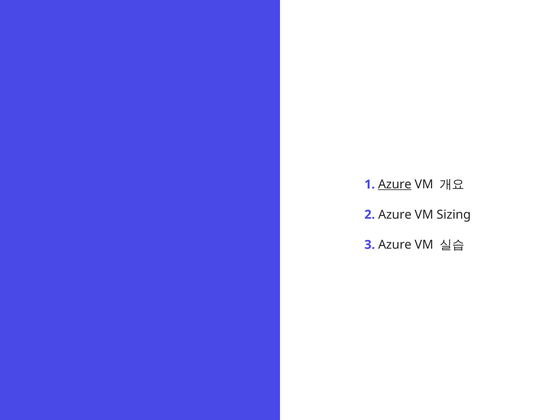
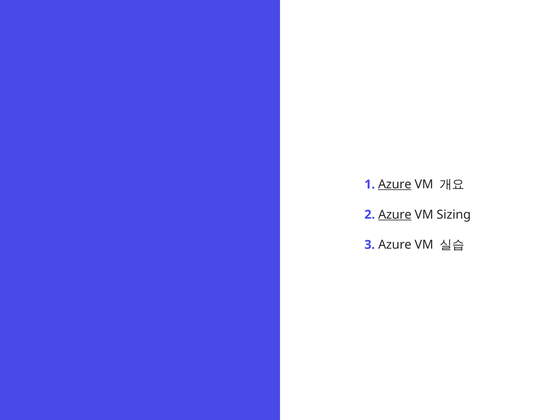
Azure underline: none -> present (395, 215)
